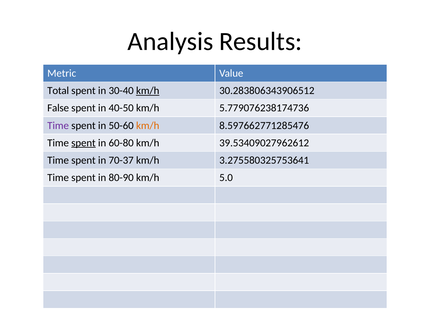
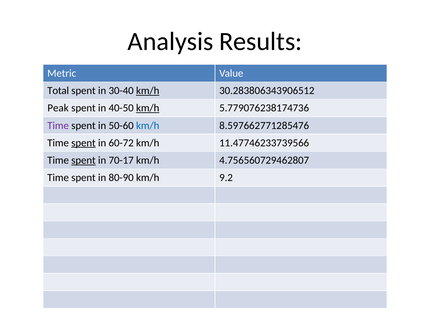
False: False -> Peak (58, 108)
km/h underline: none -> present (148, 108)
km/h colour: orange -> blue (148, 126)
60-80: 60-80 -> 60-72 (121, 143)
39.53409027962612: 39.53409027962612 -> 11.47746233739566 (264, 143)
spent underline: none -> present (83, 161)
70-37: 70-37 -> 70-17 (121, 161)
3.275580325753641: 3.275580325753641 -> 4.756560729462807 (264, 161)
5.0: 5.0 -> 9.2 (226, 178)
